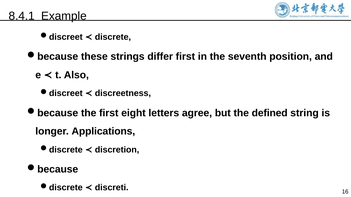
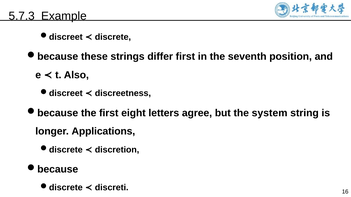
8.4.1: 8.4.1 -> 5.7.3 (22, 16)
defined: defined -> system (270, 113)
